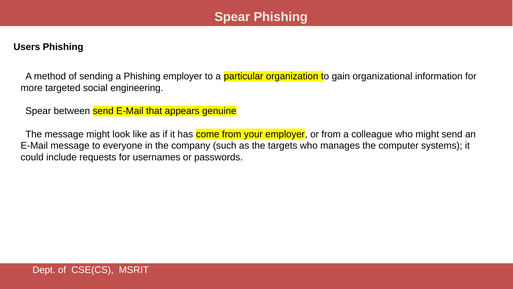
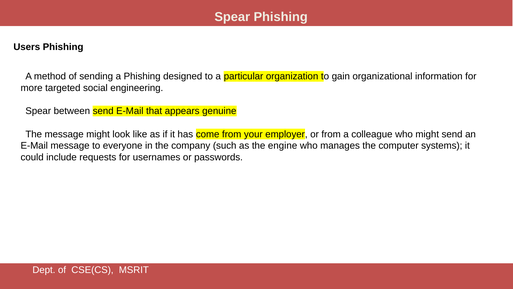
Phishing employer: employer -> designed (183, 76)
targets: targets -> engine (283, 146)
